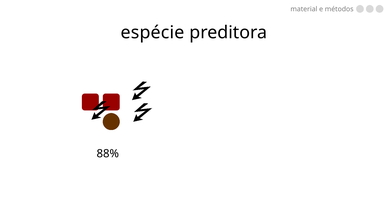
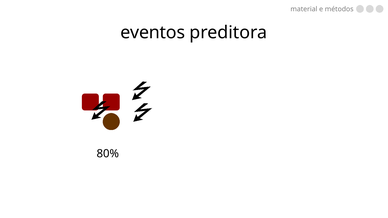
espécie: espécie -> eventos (153, 33)
88%: 88% -> 80% (108, 154)
